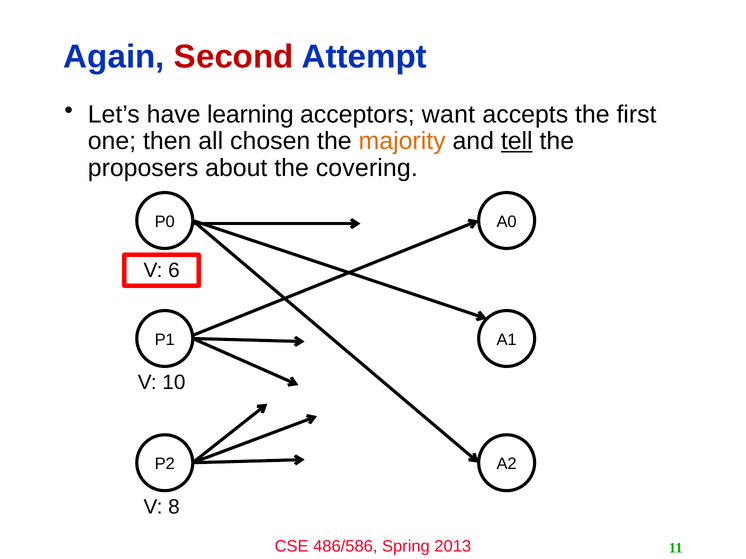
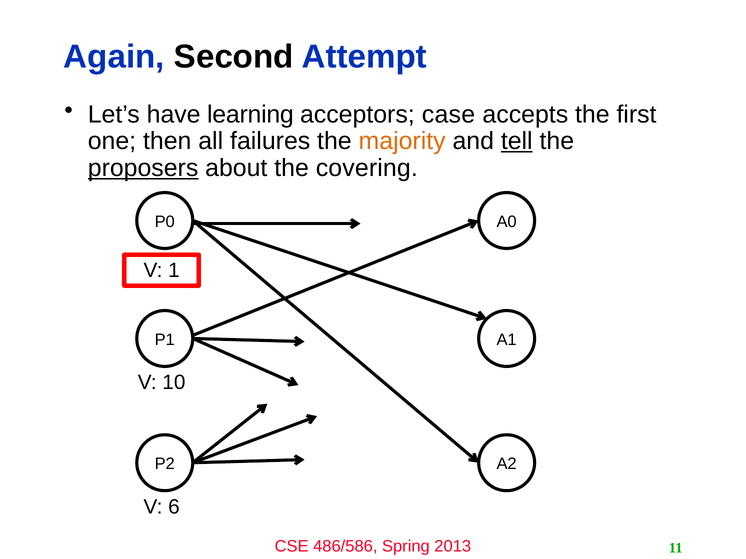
Second colour: red -> black (234, 57)
want: want -> case (448, 114)
chosen: chosen -> failures (270, 141)
proposers underline: none -> present (143, 168)
6: 6 -> 1 (174, 271)
8: 8 -> 6 (174, 507)
